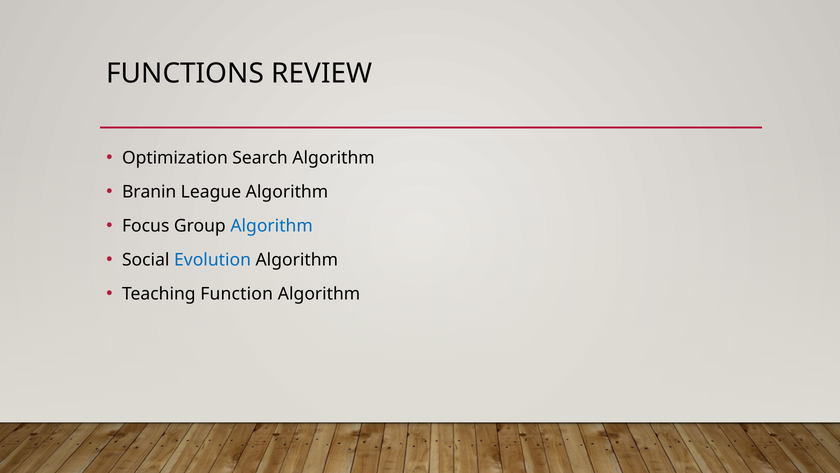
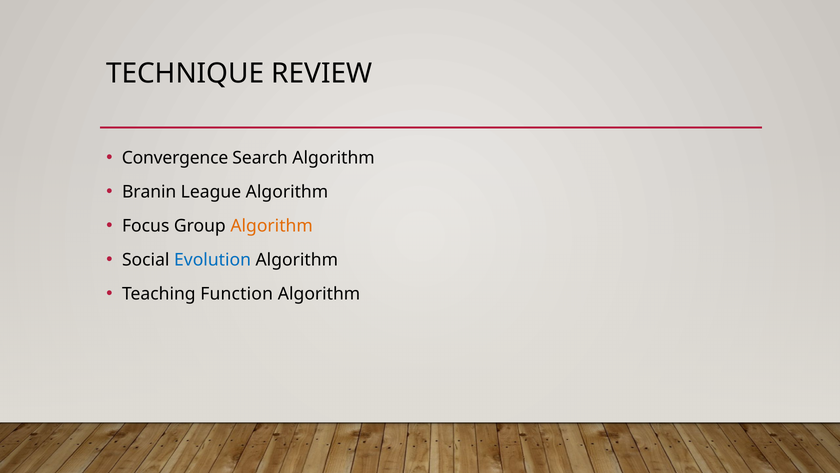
FUNCTIONS: FUNCTIONS -> TECHNIQUE (185, 74)
Optimization: Optimization -> Convergence (175, 158)
Algorithm colour: blue -> orange (272, 226)
